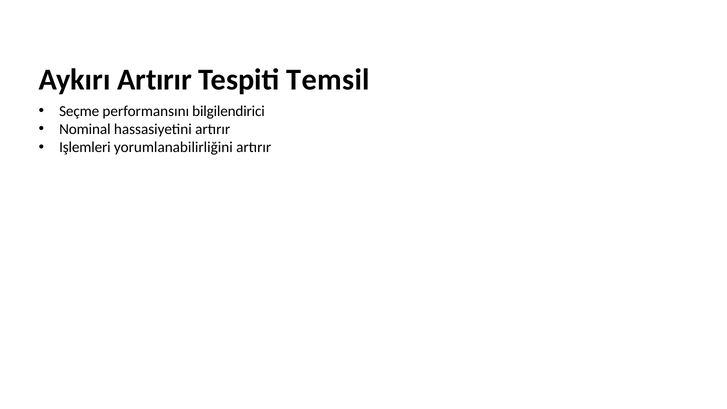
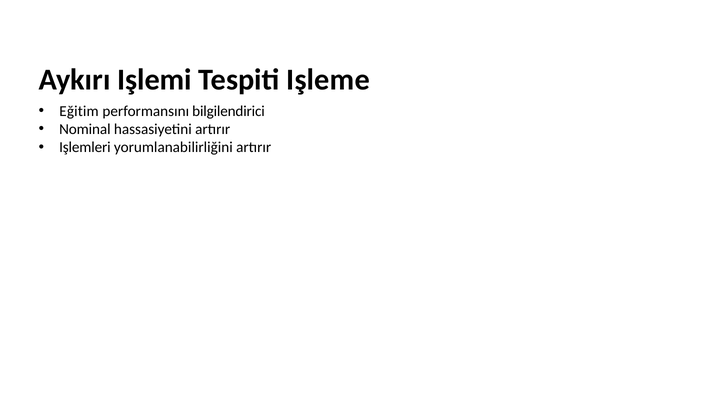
Aykırı Artırır: Artırır -> Işlemi (155, 80)
Temsil: Temsil -> Işleme (328, 80)
Seçme: Seçme -> Eğitim (79, 111)
